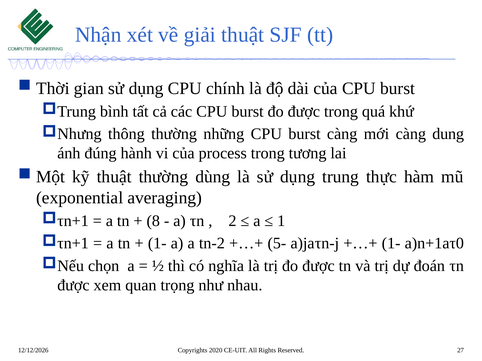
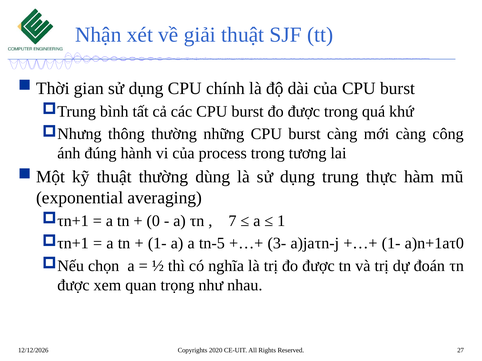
dung: dung -> công (448, 134)
8: 8 -> 0 (153, 221)
2: 2 -> 7 (232, 221)
tn-2: tn-2 -> tn-5 (212, 244)
5-: 5- -> 3- (277, 244)
